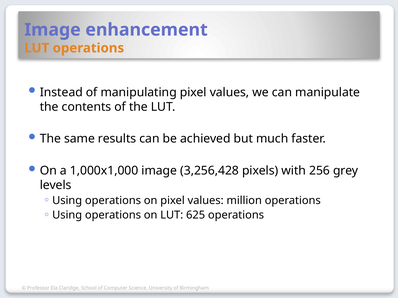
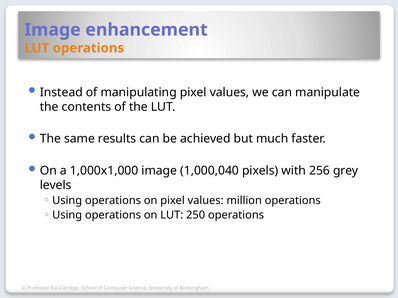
3,256,428: 3,256,428 -> 1,000,040 (210, 171)
625: 625 -> 250 (196, 215)
